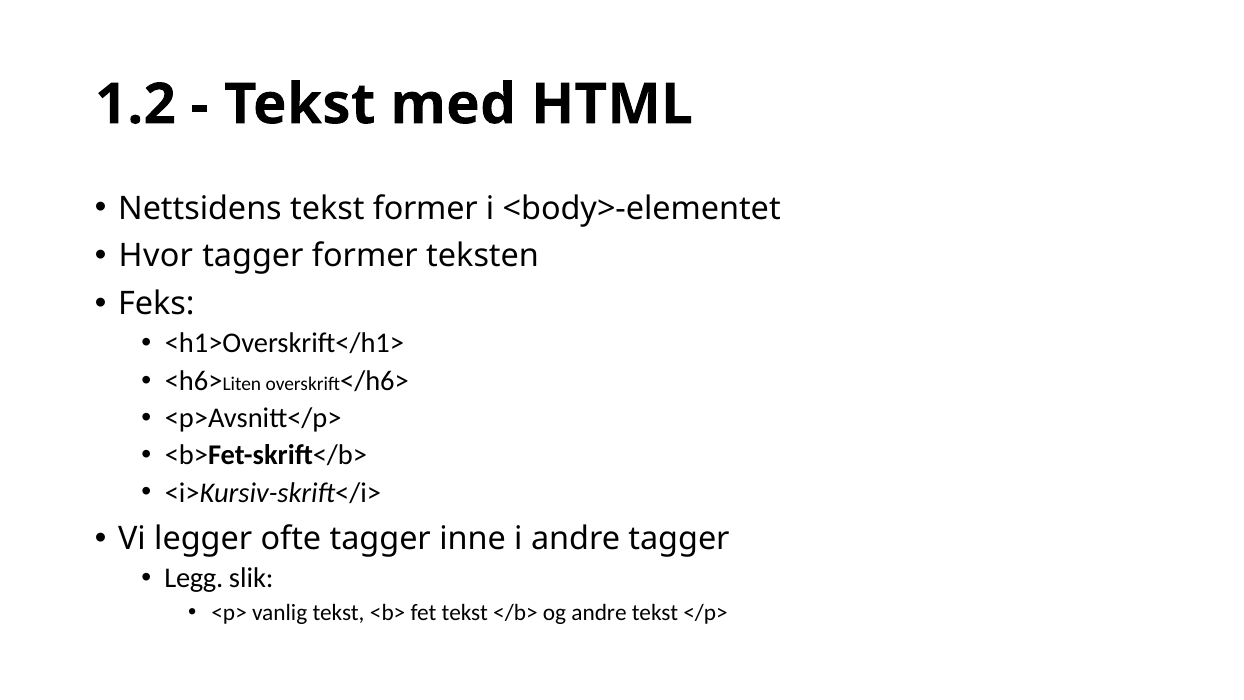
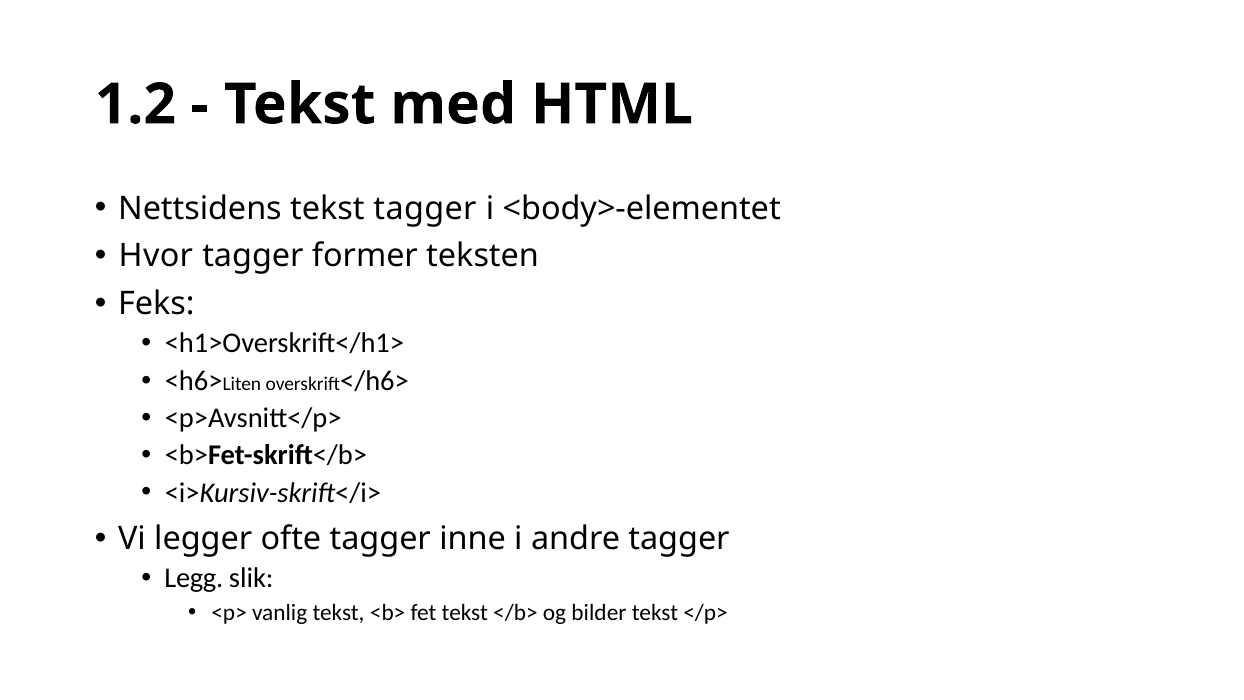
tekst former: former -> tagger (425, 208)
og andre: andre -> bilder (599, 612)
